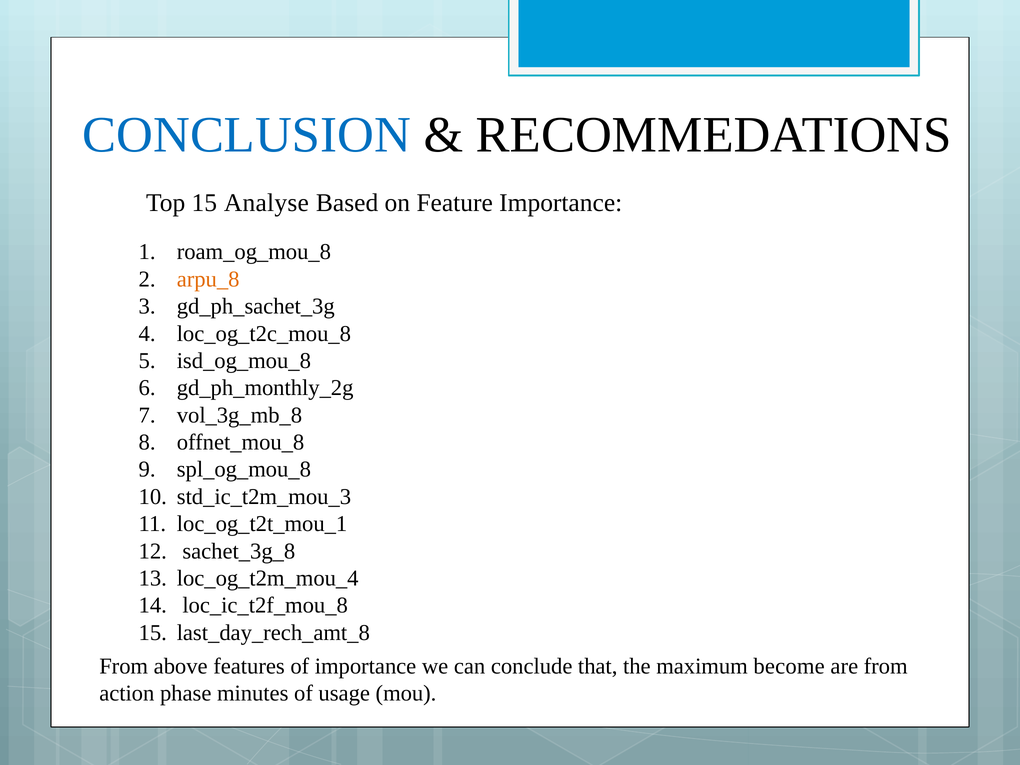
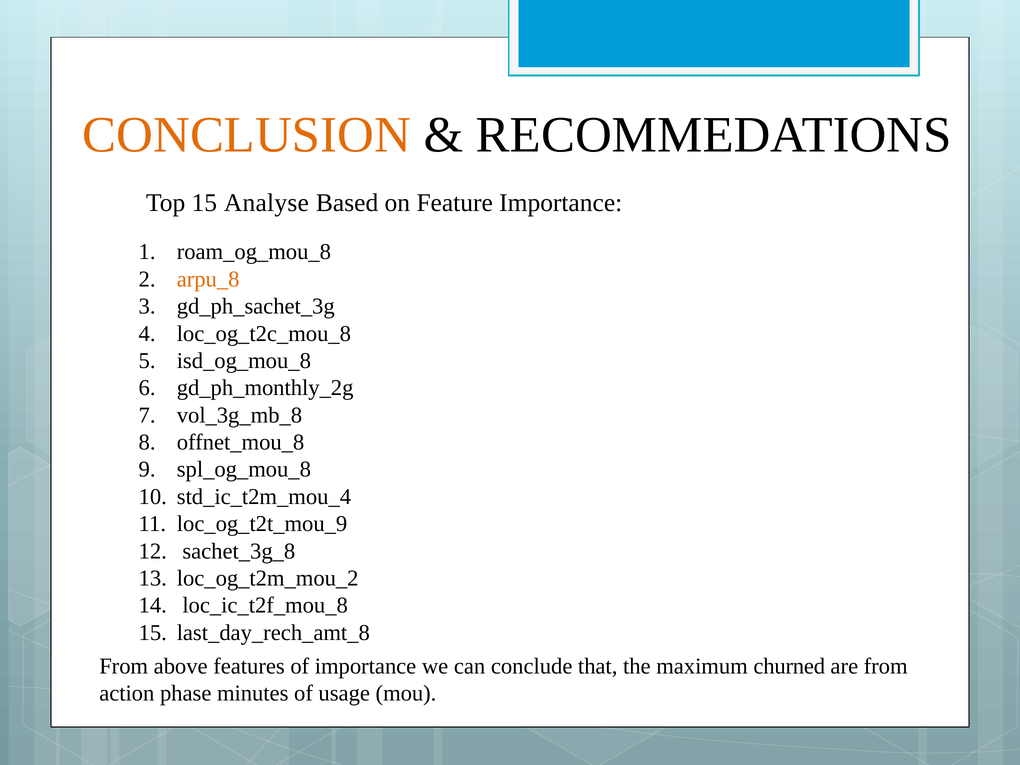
CONCLUSION colour: blue -> orange (247, 135)
std_ic_t2m_mou_3: std_ic_t2m_mou_3 -> std_ic_t2m_mou_4 (264, 497)
loc_og_t2t_mou_1: loc_og_t2t_mou_1 -> loc_og_t2t_mou_9 (262, 524)
loc_og_t2m_mou_4: loc_og_t2m_mou_4 -> loc_og_t2m_mou_2 (268, 578)
become: become -> churned (789, 666)
